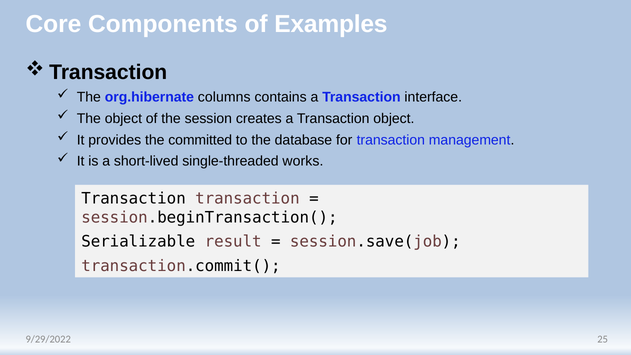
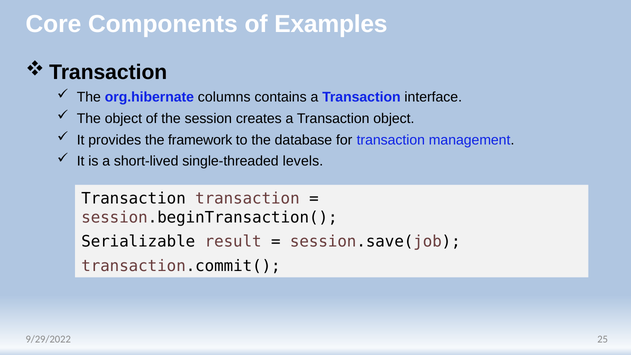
committed: committed -> framework (200, 140)
works: works -> levels (303, 161)
